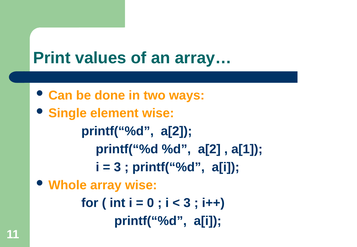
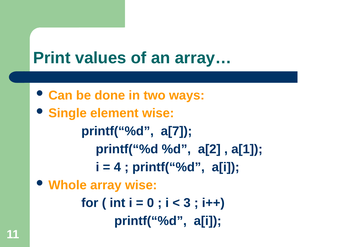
printf(“%d a[2: a[2 -> a[7 (176, 131)
3: 3 -> 4 (117, 167)
